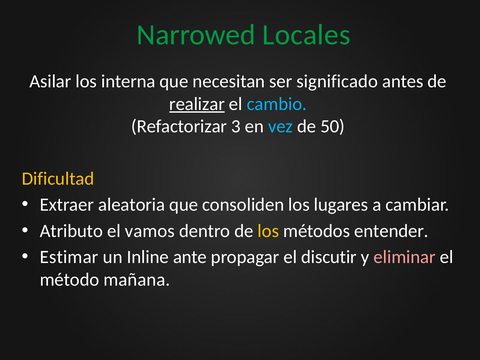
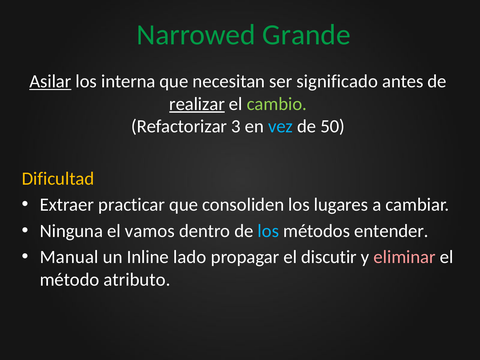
Locales: Locales -> Grande (306, 35)
Asilar underline: none -> present (50, 82)
cambio colour: light blue -> light green (277, 104)
aleatoria: aleatoria -> practicar (132, 205)
Atributo: Atributo -> Ninguna (71, 231)
los colour: yellow -> light blue (268, 231)
Estimar: Estimar -> Manual (69, 257)
ante: ante -> lado (190, 257)
mañana: mañana -> atributo (137, 280)
